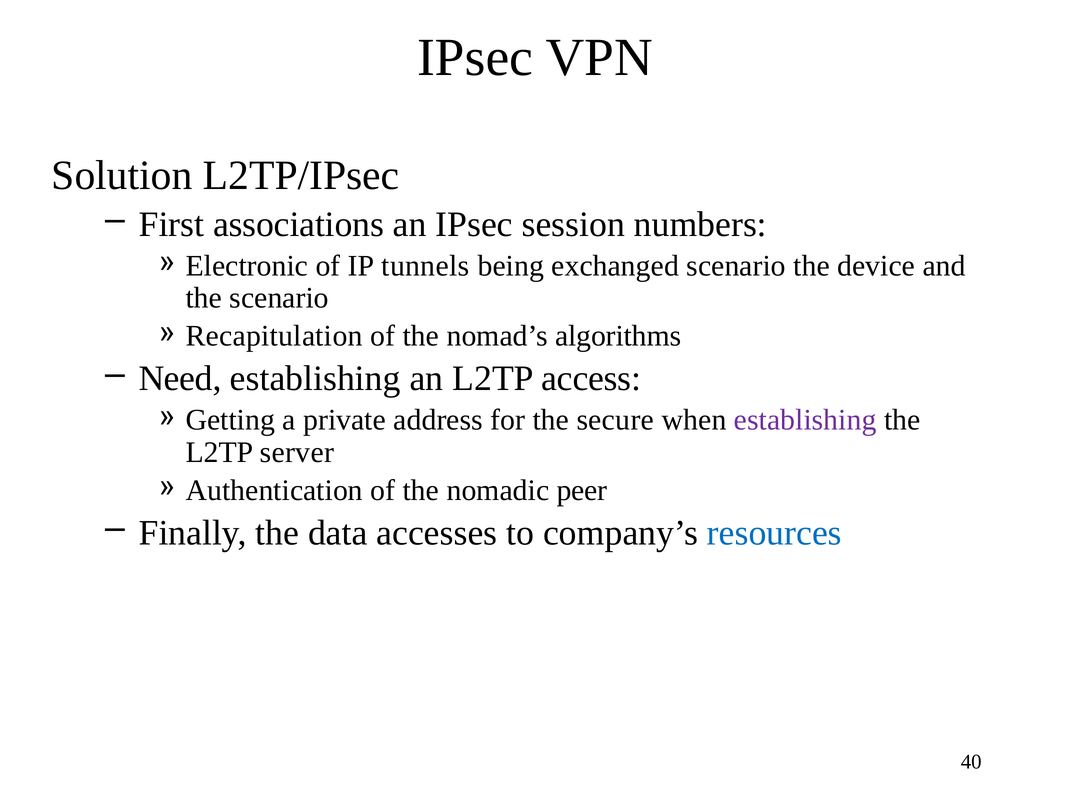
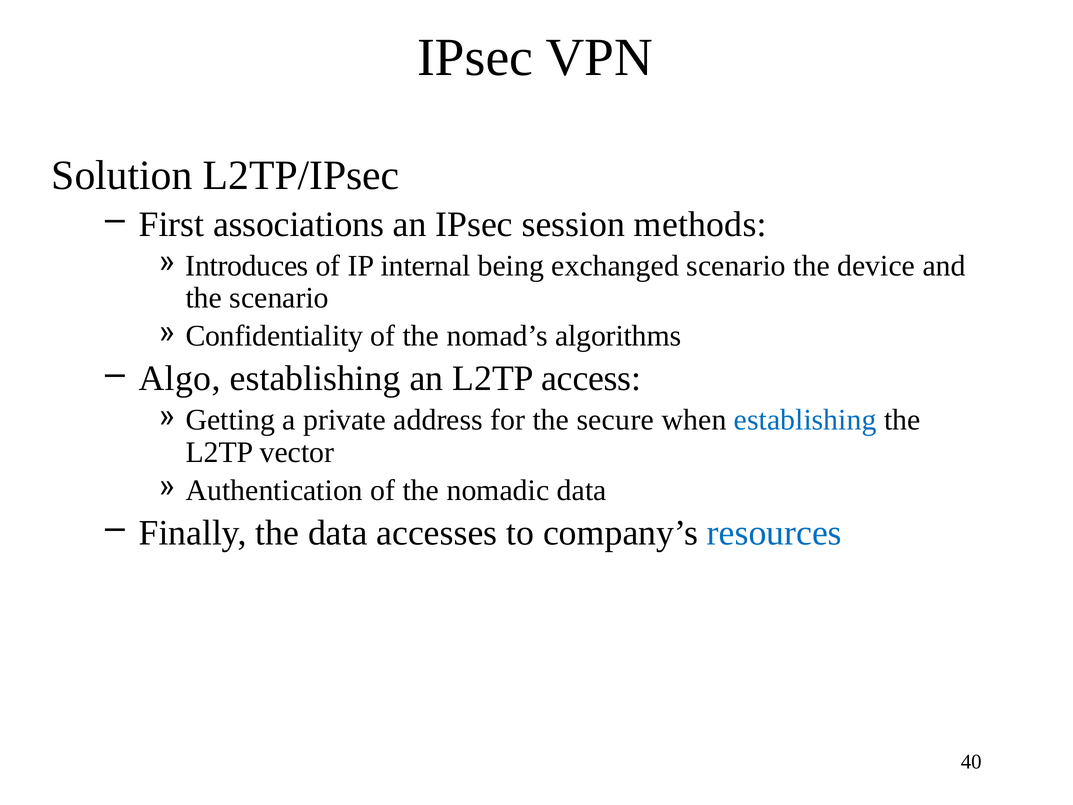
numbers: numbers -> methods (700, 224)
Electronic: Electronic -> Introduces (247, 266)
tunnels: tunnels -> internal (426, 266)
Recapitulation: Recapitulation -> Confidentiality (274, 336)
Need: Need -> Algo (180, 379)
establishing colour: purple -> blue (805, 420)
server: server -> vector (297, 452)
nomadic peer: peer -> data (582, 490)
